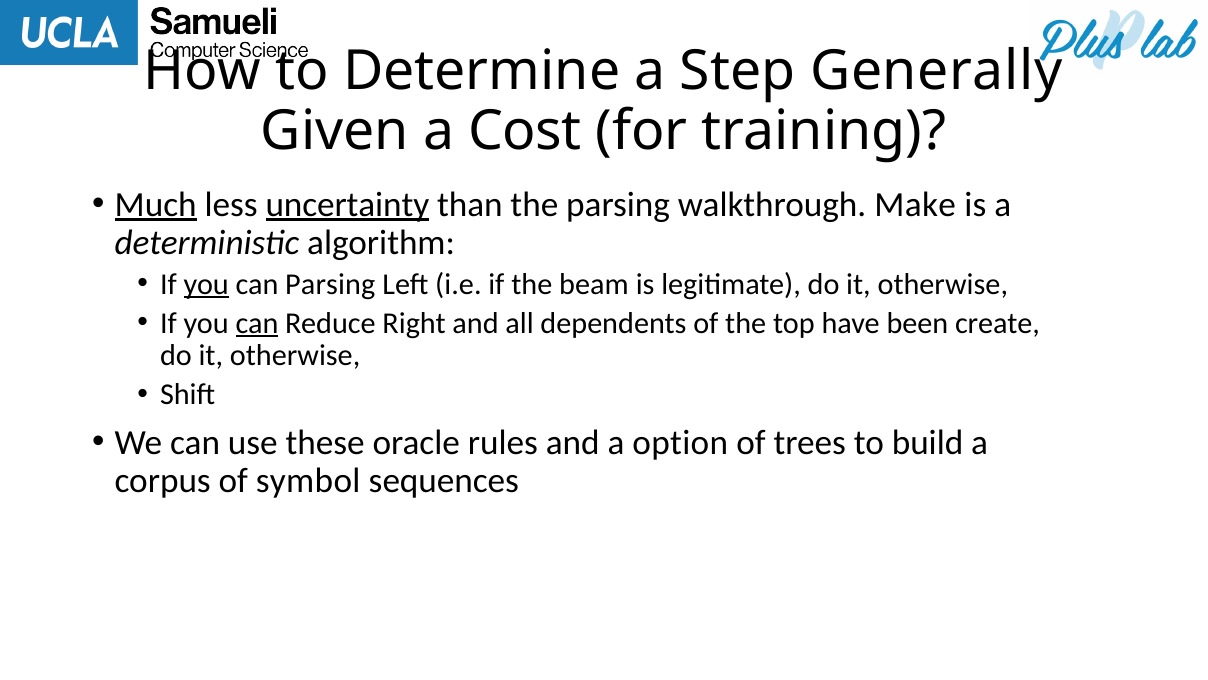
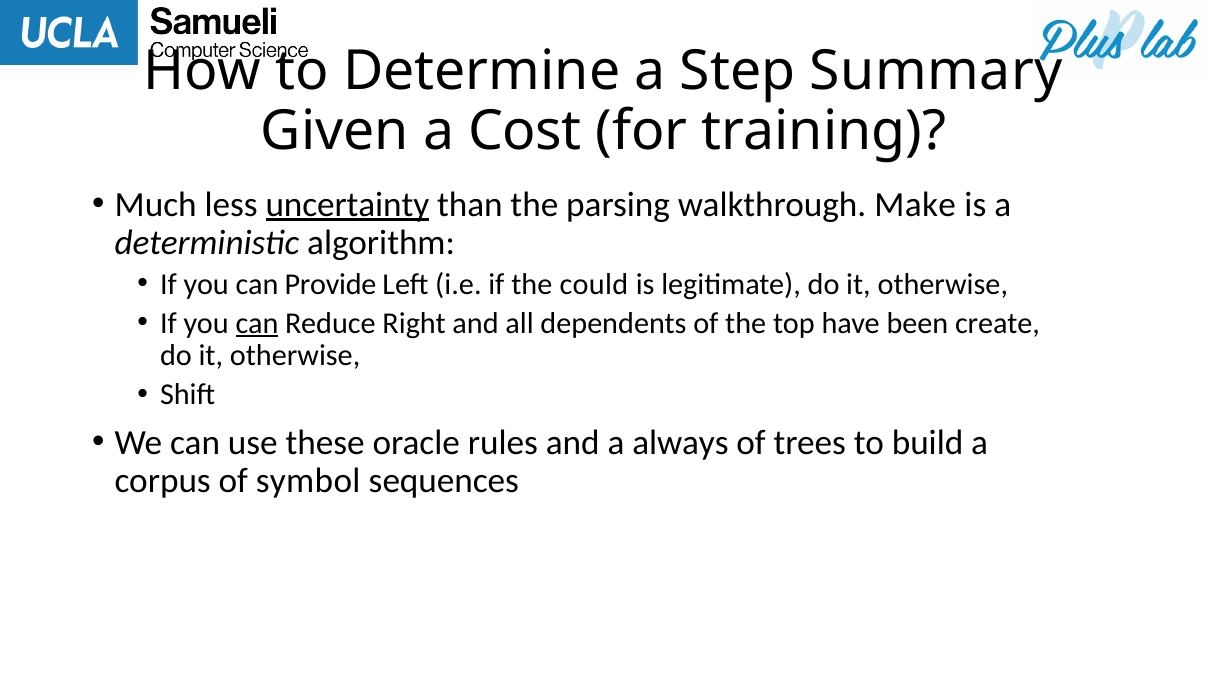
Generally: Generally -> Summary (936, 72)
Much underline: present -> none (156, 204)
you underline: present -> none (206, 284)
can Parsing: Parsing -> Provide (331, 284)
beam: beam -> could (594, 284)
option: option -> always (680, 442)
